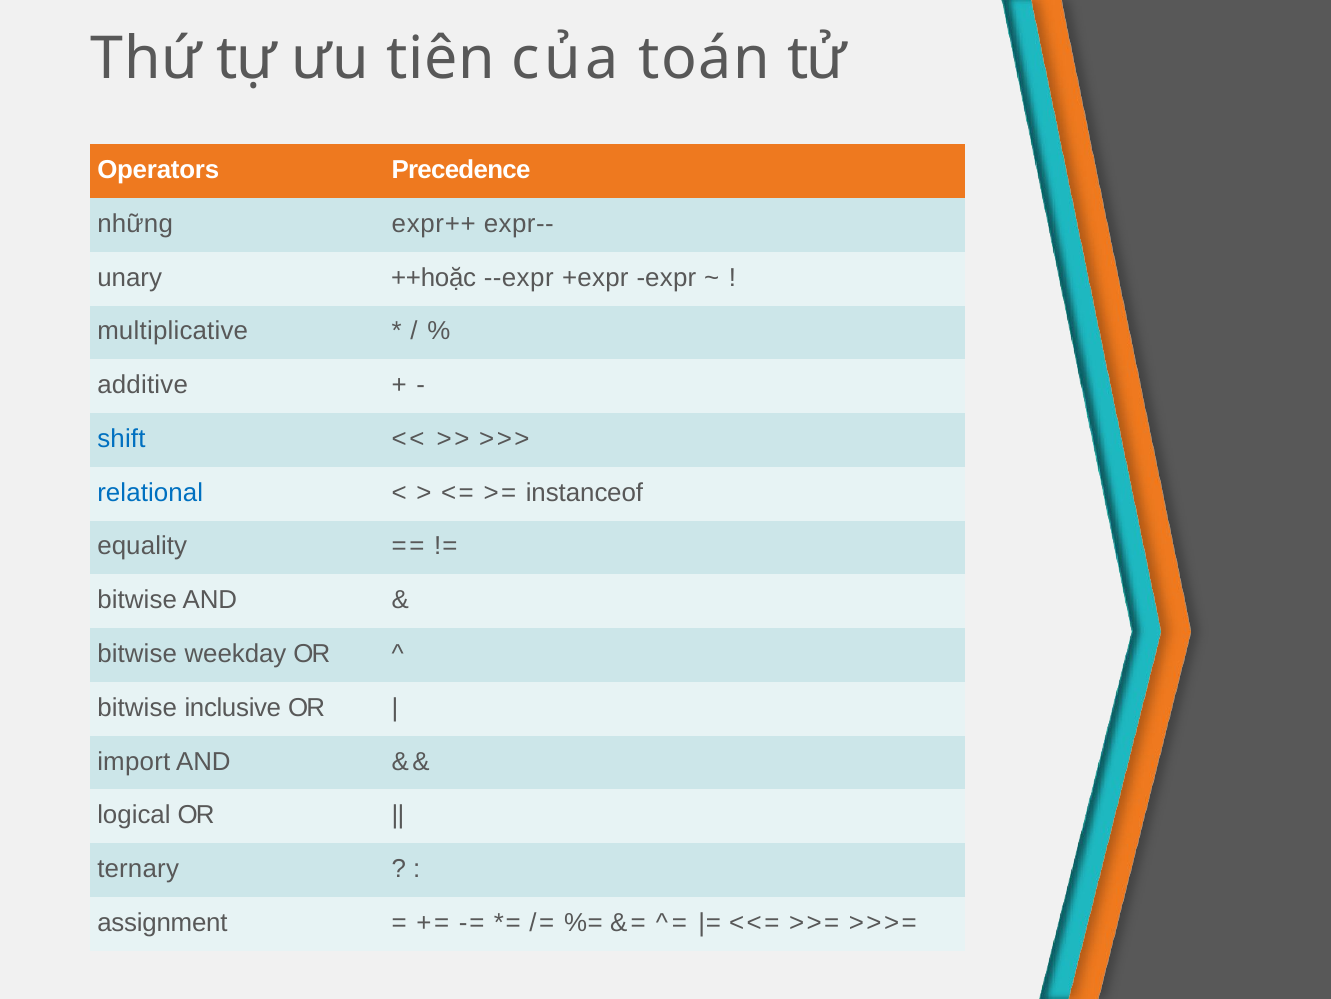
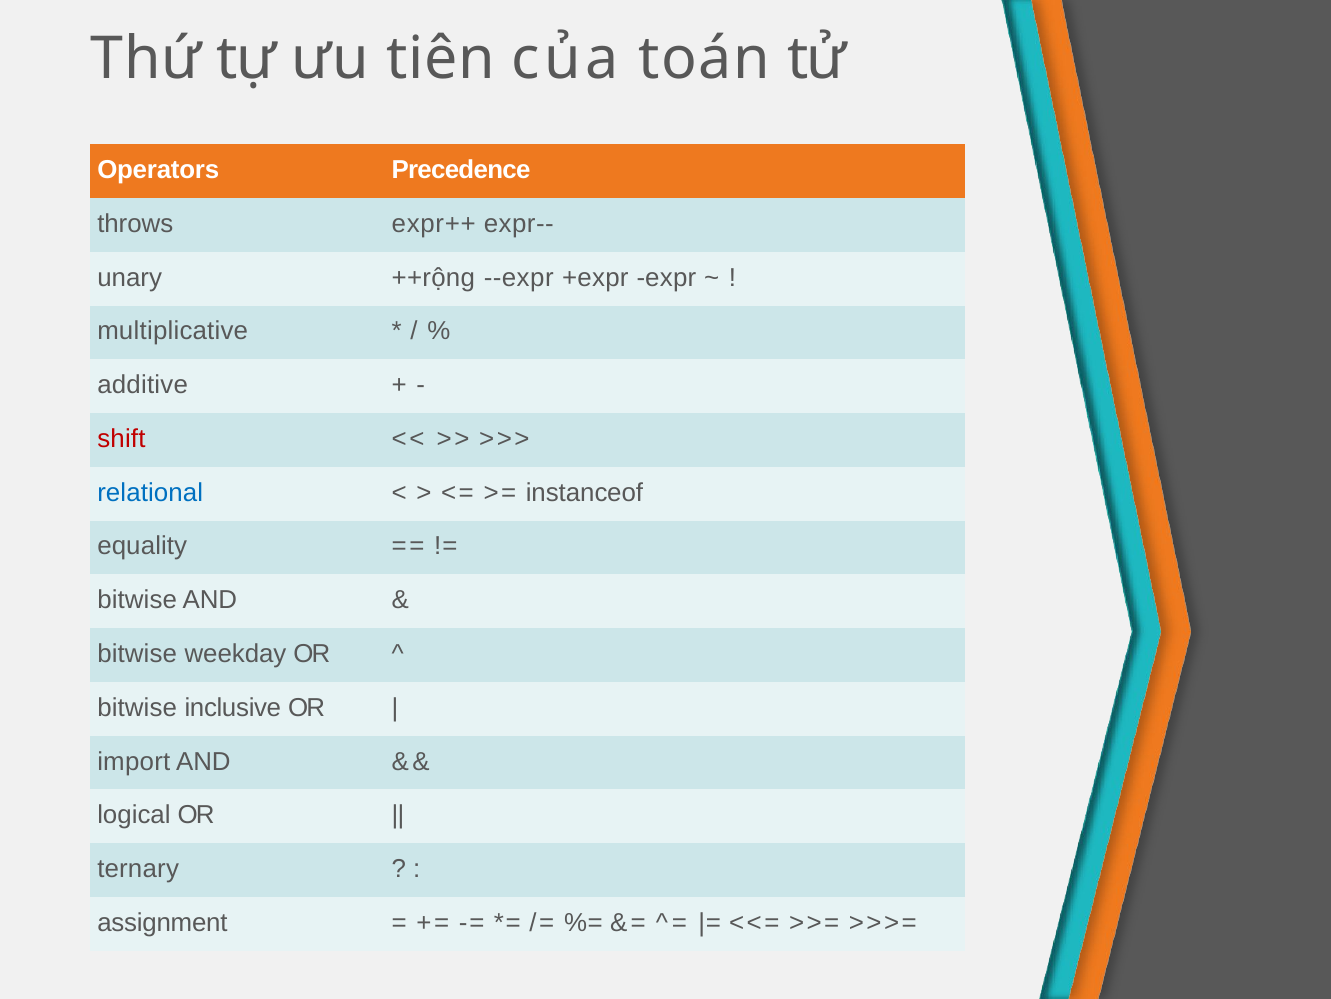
những: những -> throws (135, 224)
++hoặc: ++hoặc -> ++rộng (433, 277)
shift colour: blue -> red (121, 439)
